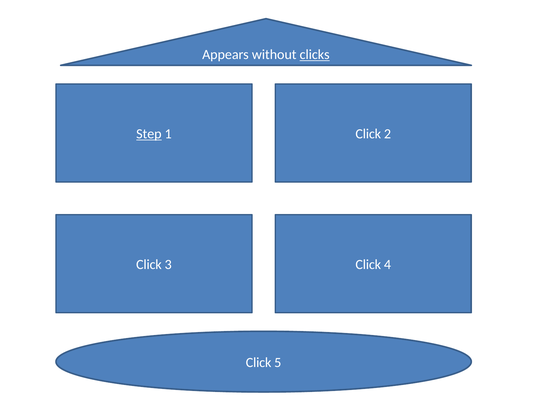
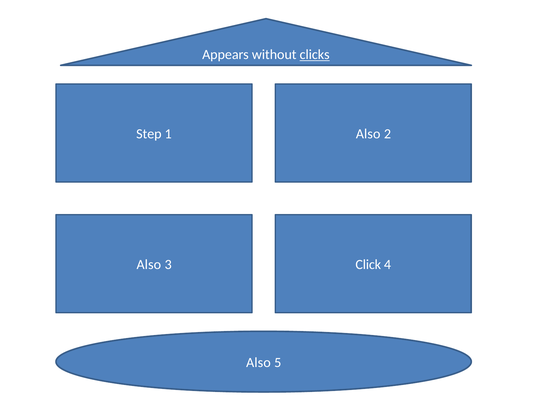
Step underline: present -> none (149, 134)
1 Click: Click -> Also (368, 134)
Click: Click -> Also (149, 265)
Click: Click -> Also (258, 363)
